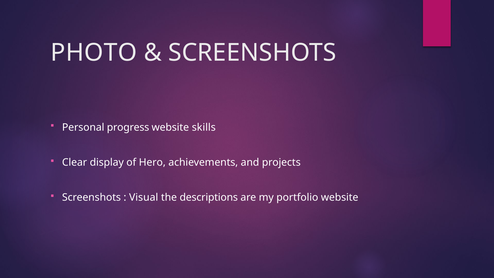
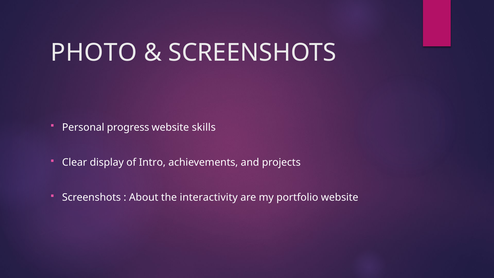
Hero: Hero -> Intro (152, 162)
Visual: Visual -> About (144, 197)
descriptions: descriptions -> interactivity (209, 197)
